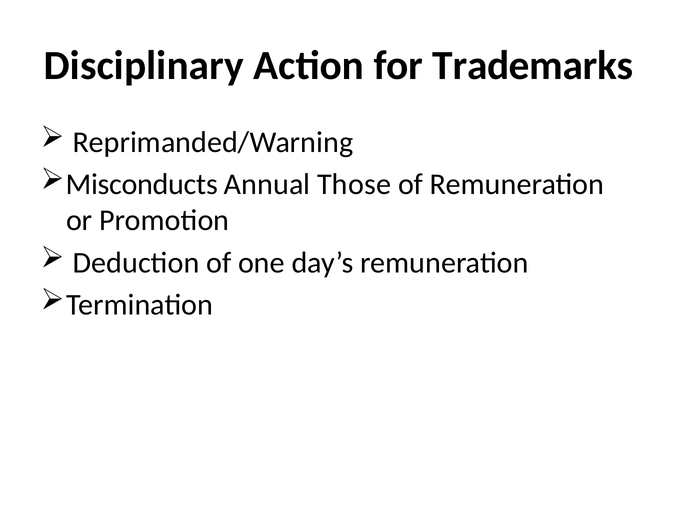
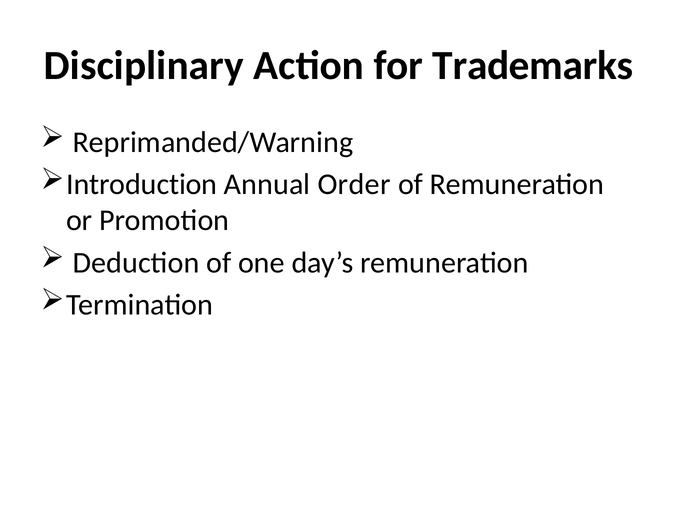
Misconducts: Misconducts -> Introduction (142, 184)
Those: Those -> Order (354, 184)
